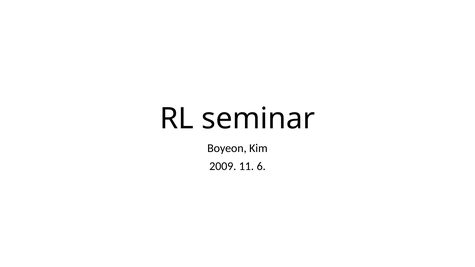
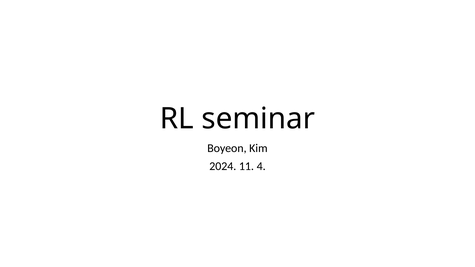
2009: 2009 -> 2024 (223, 166)
6: 6 -> 4 (261, 166)
